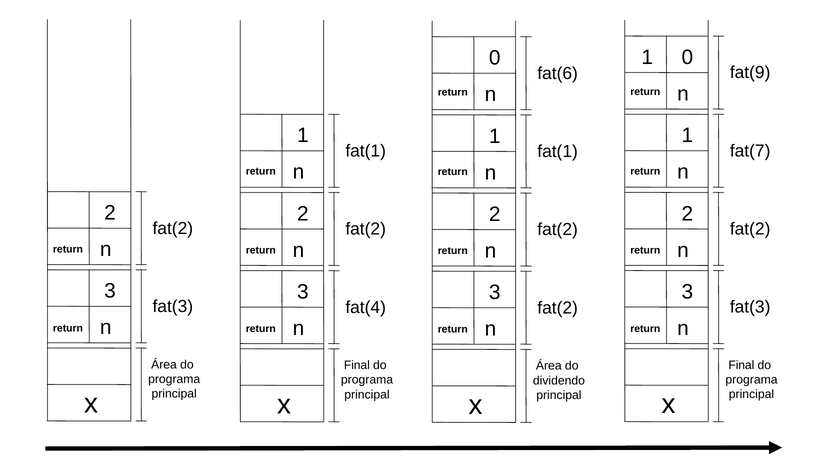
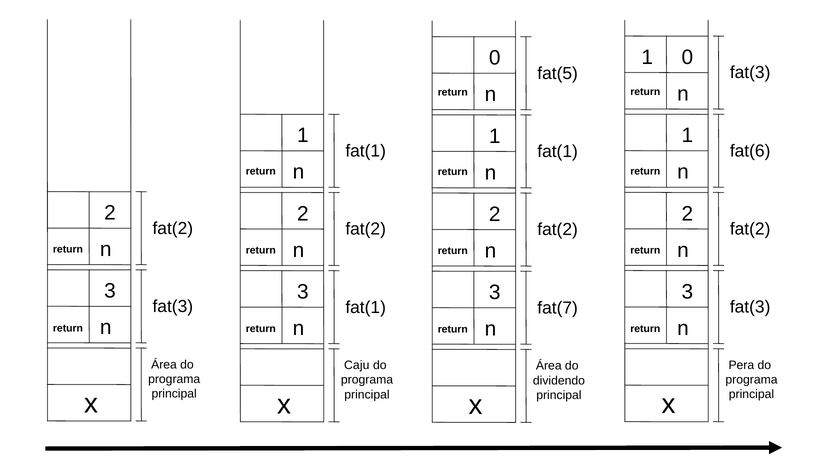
fat(9: fat(9 -> fat(3 (750, 73)
fat(6: fat(6 -> fat(5 (558, 73)
fat(7: fat(7 -> fat(6 (750, 151)
fat(4: fat(4 -> fat(1 (366, 307)
fat(2: fat(2 -> fat(7 (558, 308)
Final: Final -> Pera (741, 365)
Final: Final -> Caju (357, 365)
